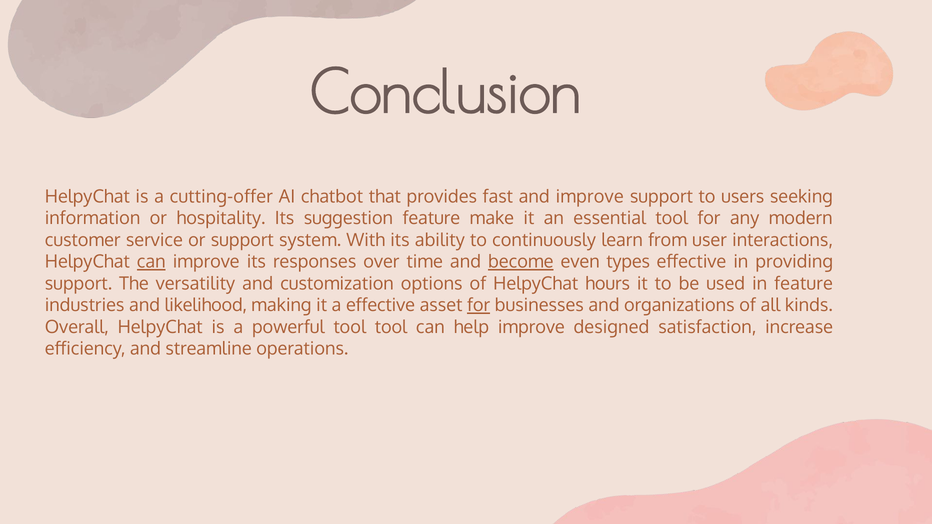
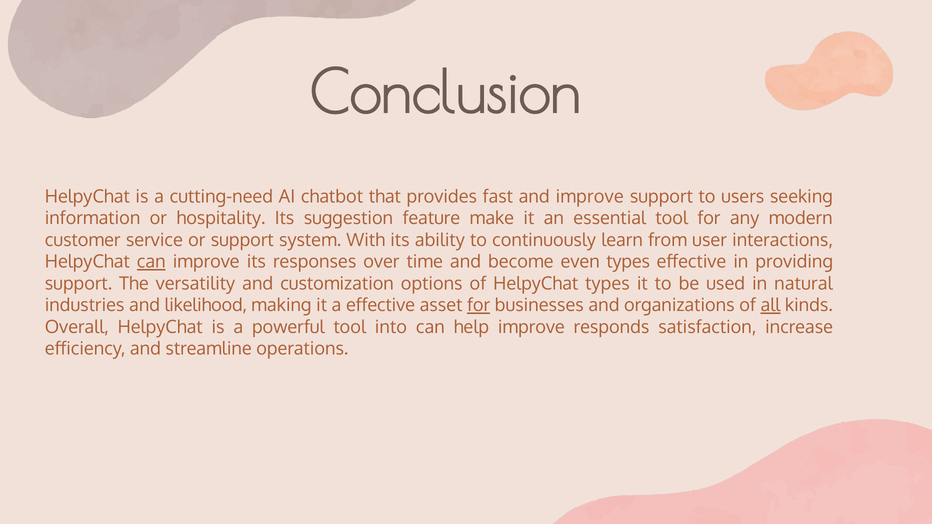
cutting-offer: cutting-offer -> cutting-need (221, 197)
become underline: present -> none (521, 262)
HelpyChat hours: hours -> types (607, 284)
in feature: feature -> natural (803, 284)
all underline: none -> present (770, 306)
tool tool: tool -> into (391, 327)
designed: designed -> responds (611, 327)
